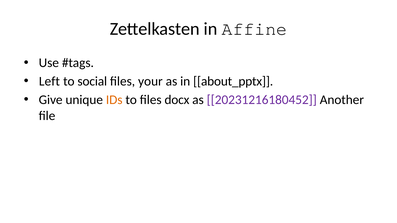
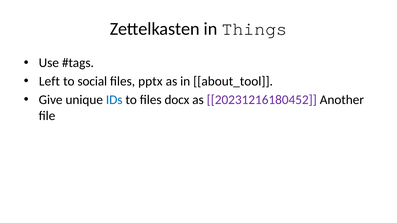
Affine: Affine -> Things (254, 29)
your: your -> pptx (150, 81)
about_pptx: about_pptx -> about_tool (233, 81)
IDs colour: orange -> blue (114, 100)
